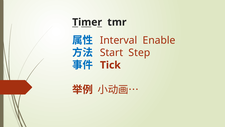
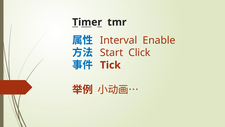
Step: Step -> Click (139, 52)
